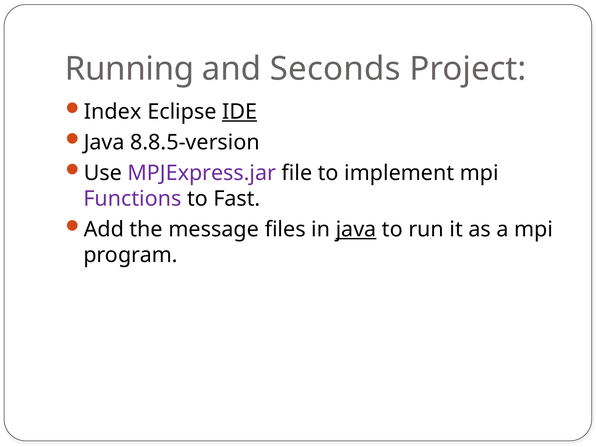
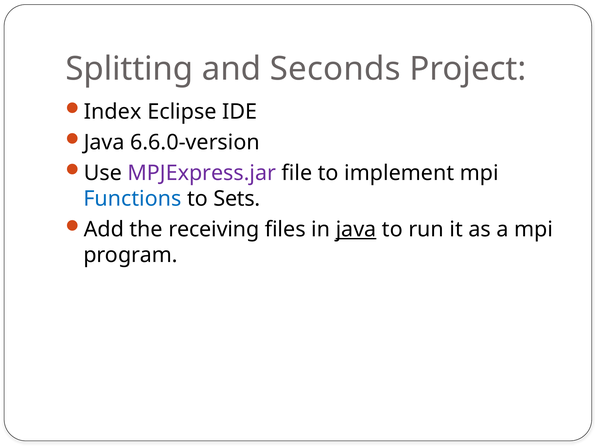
Running: Running -> Splitting (129, 69)
IDE underline: present -> none (240, 112)
8.8.5-version: 8.8.5-version -> 6.6.0-version (195, 142)
Functions colour: purple -> blue (132, 199)
Fast: Fast -> Sets (237, 199)
message: message -> receiving (214, 229)
